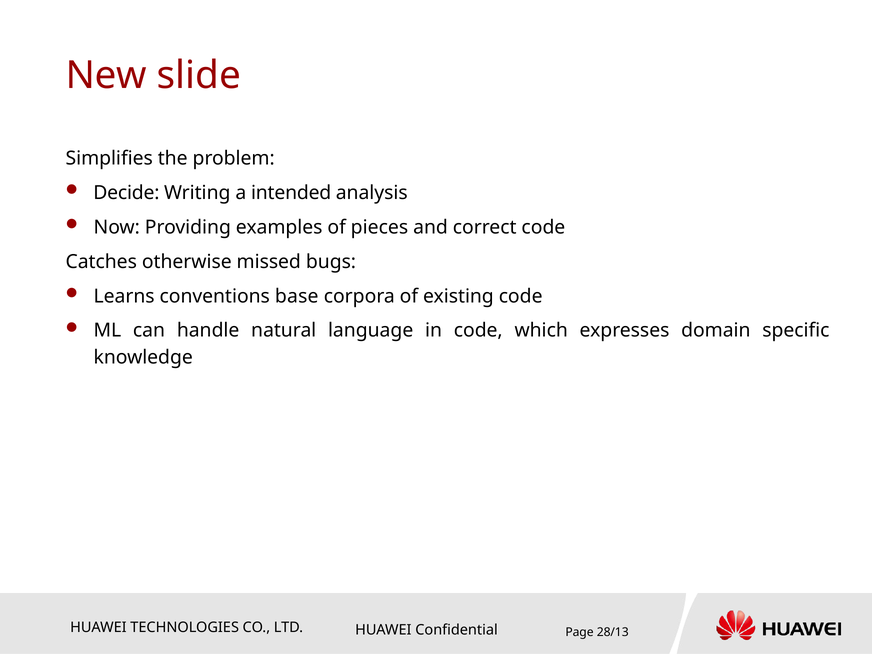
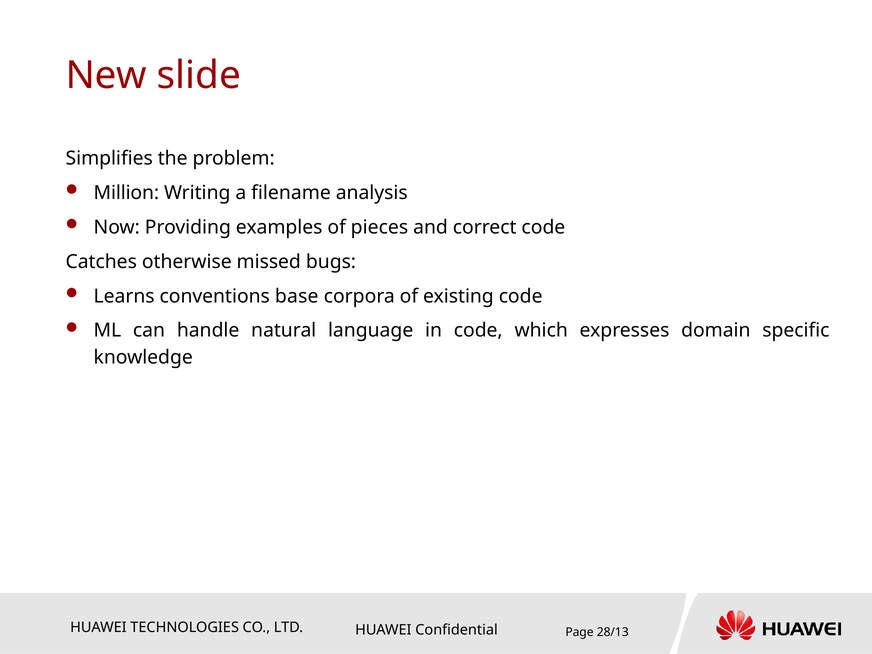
Decide: Decide -> Million (126, 193)
intended: intended -> filename (291, 193)
